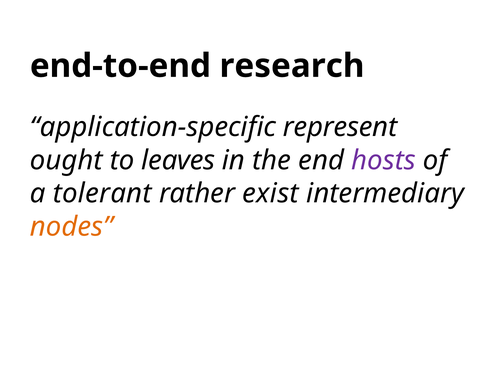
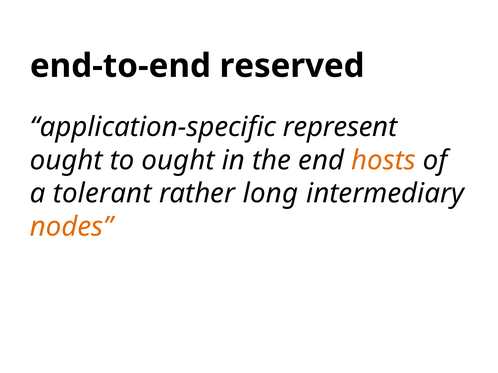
research: research -> reserved (292, 66)
to leaves: leaves -> ought (178, 160)
hosts colour: purple -> orange (384, 160)
exist: exist -> long (271, 194)
